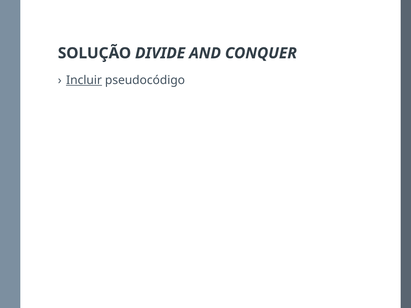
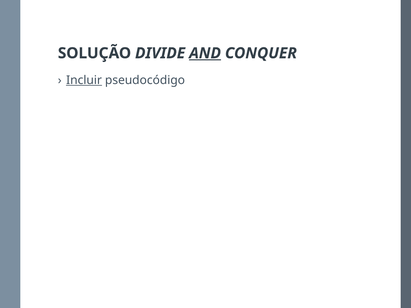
AND underline: none -> present (205, 53)
